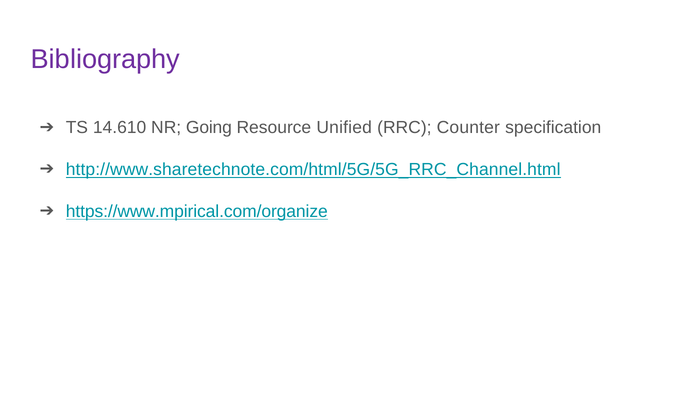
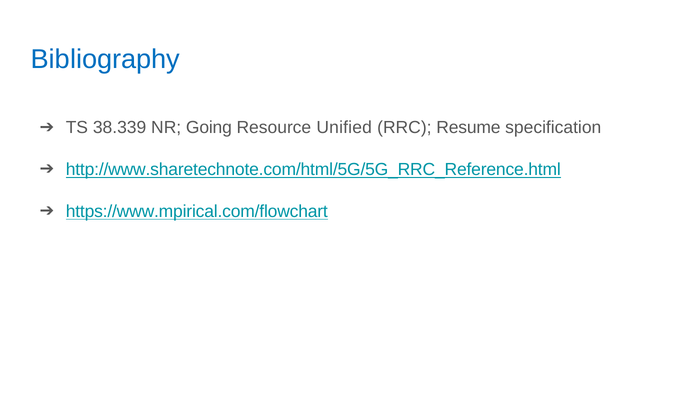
Bibliography colour: purple -> blue (105, 59)
14.610: 14.610 -> 38.339 (120, 128)
Counter: Counter -> Resume (468, 128)
http://www.sharetechnote.com/html/5G/5G_RRC_Channel.html: http://www.sharetechnote.com/html/5G/5G_RRC_Channel.html -> http://www.sharetechnote.com/html/5G/5G_RRC_Reference.html (313, 170)
https://www.mpirical.com/organize: https://www.mpirical.com/organize -> https://www.mpirical.com/flowchart (197, 212)
